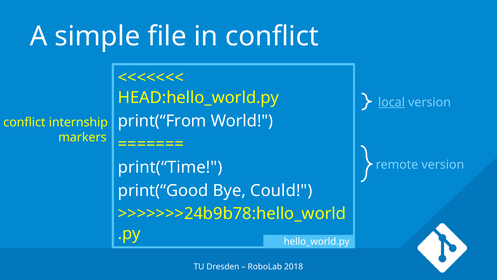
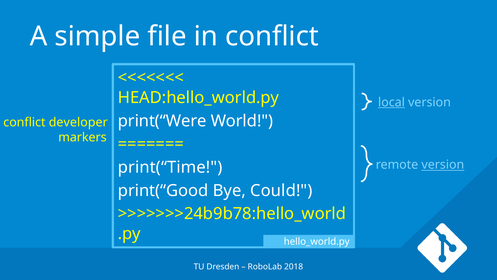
print(“From: print(“From -> print(“Were (162, 121)
internship: internship -> developer (78, 122)
version underline: none -> present (443, 165)
